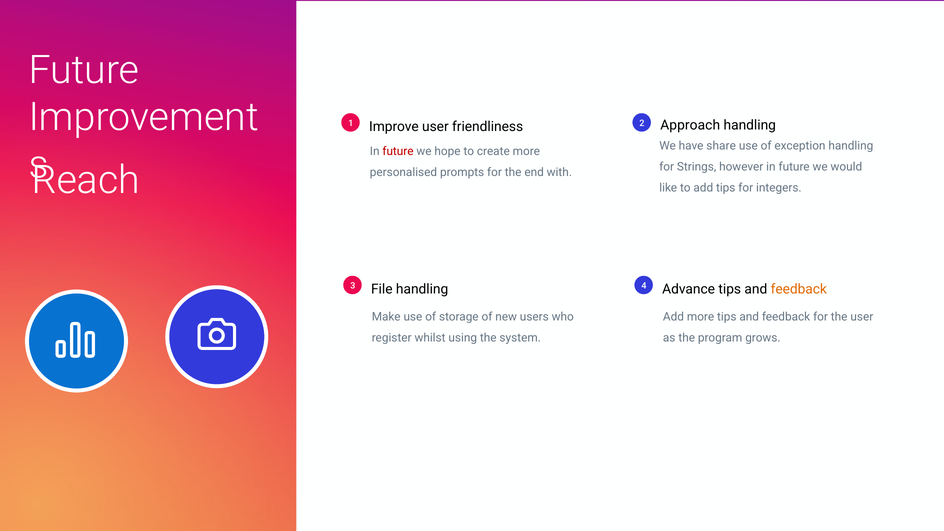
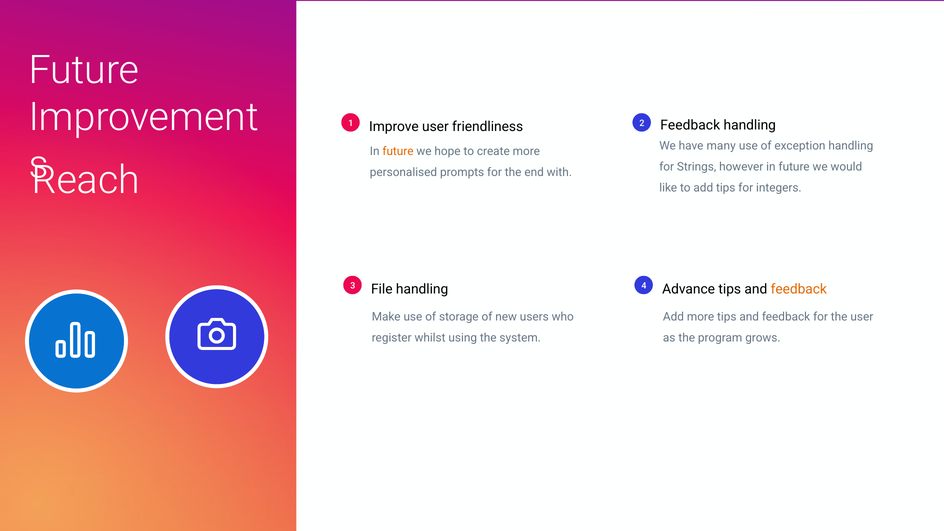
1 Approach: Approach -> Feedback (690, 125)
share: share -> many (721, 146)
future colour: red -> orange (398, 151)
